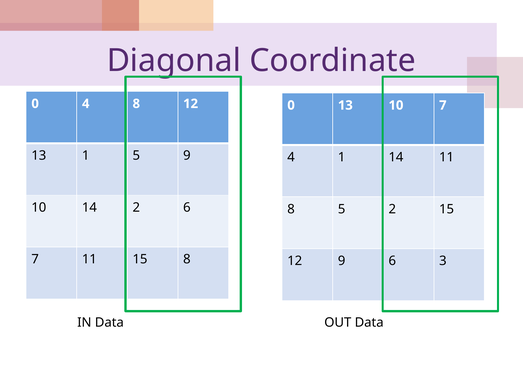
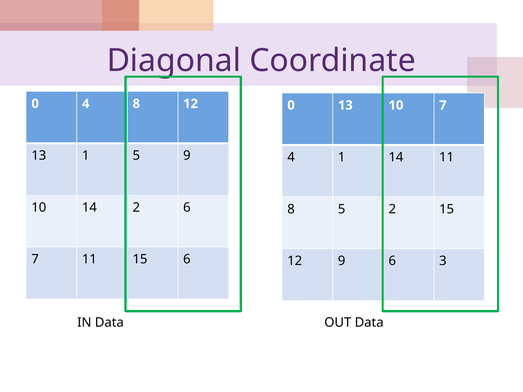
15 8: 8 -> 6 (187, 259)
